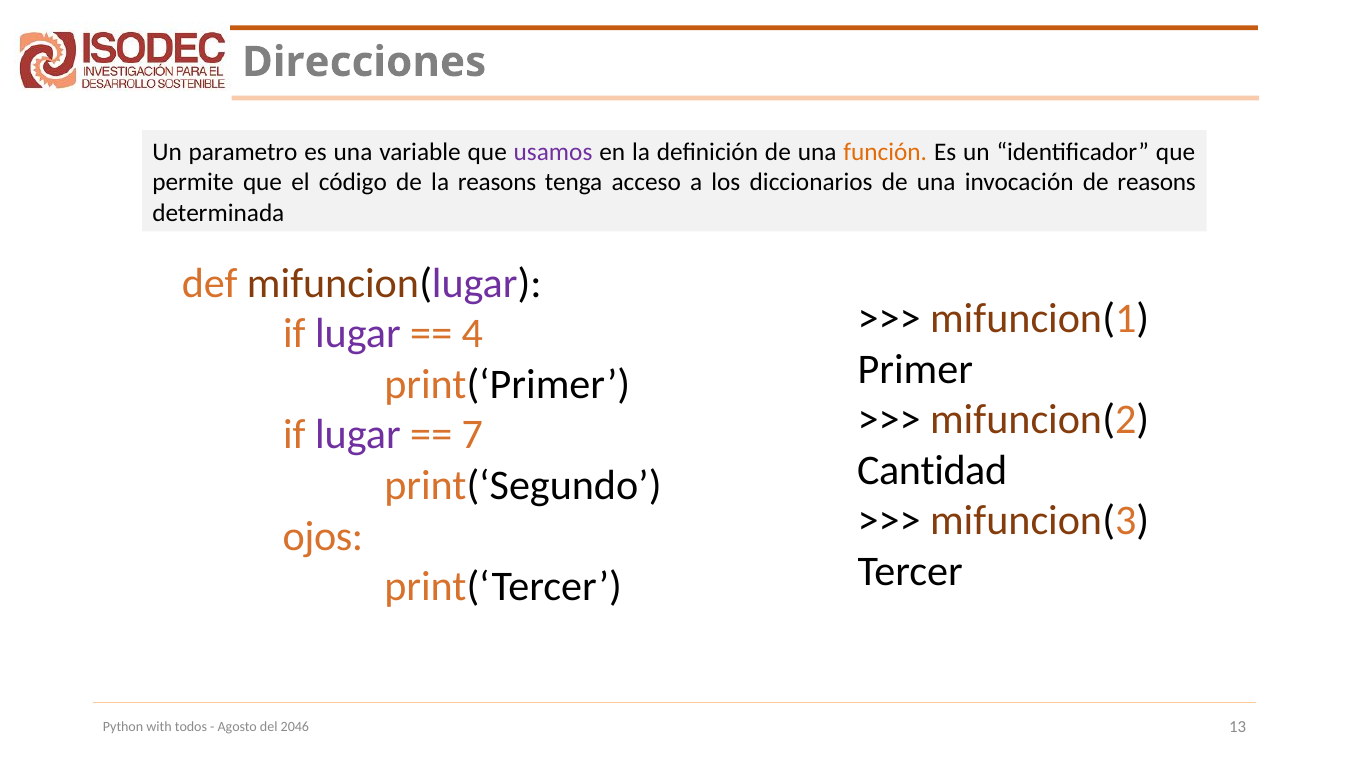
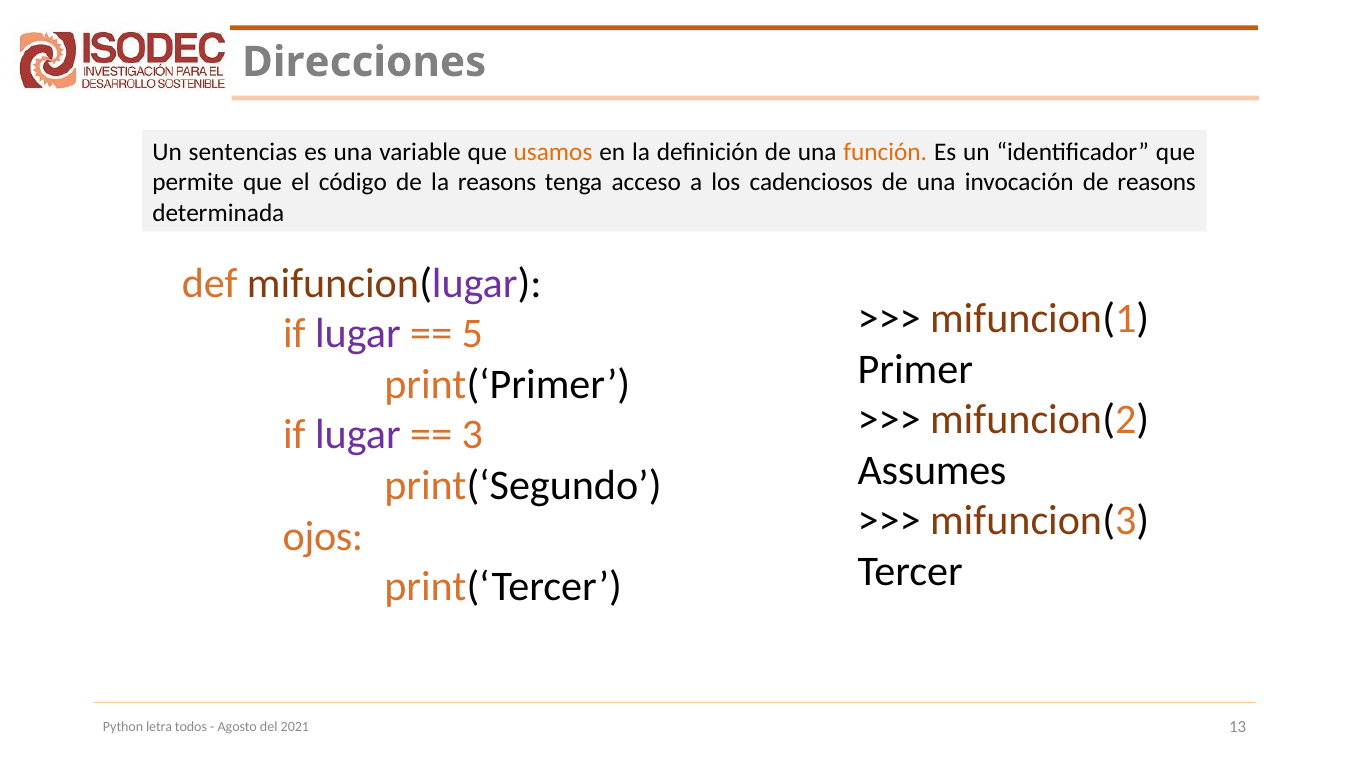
parametro: parametro -> sentencias (243, 152)
usamos colour: purple -> orange (553, 152)
diccionarios: diccionarios -> cadenciosos (811, 182)
4: 4 -> 5 (472, 334)
7: 7 -> 3 (472, 435)
Cantidad: Cantidad -> Assumes (932, 470)
with: with -> letra (159, 727)
2046: 2046 -> 2021 (295, 727)
